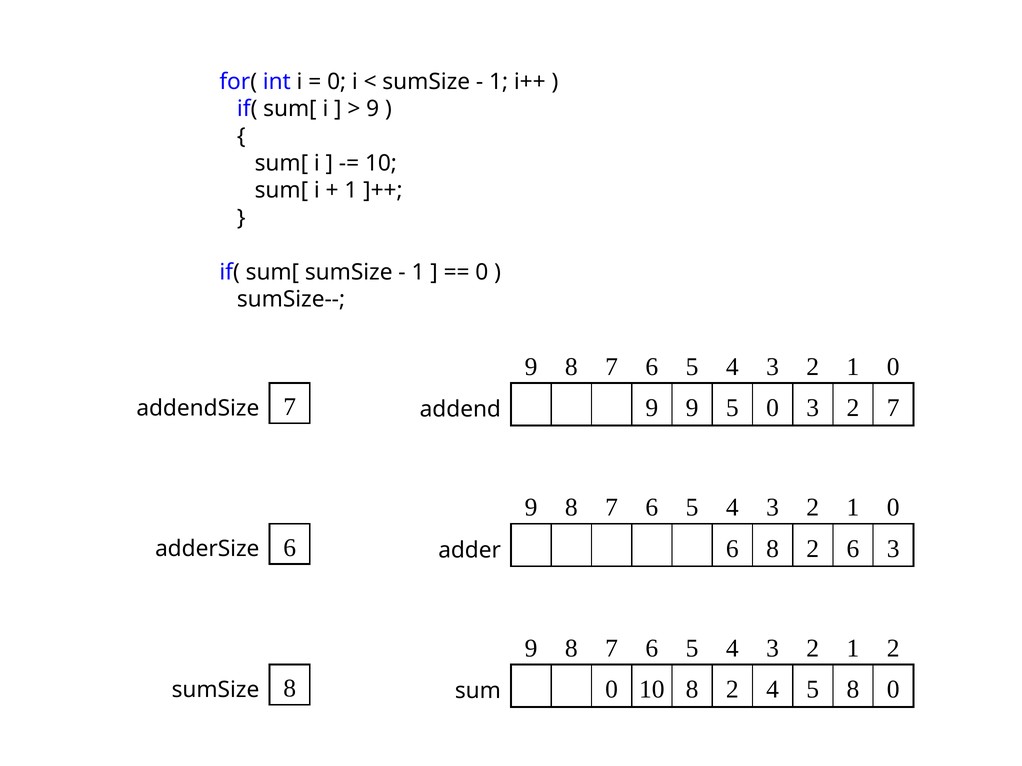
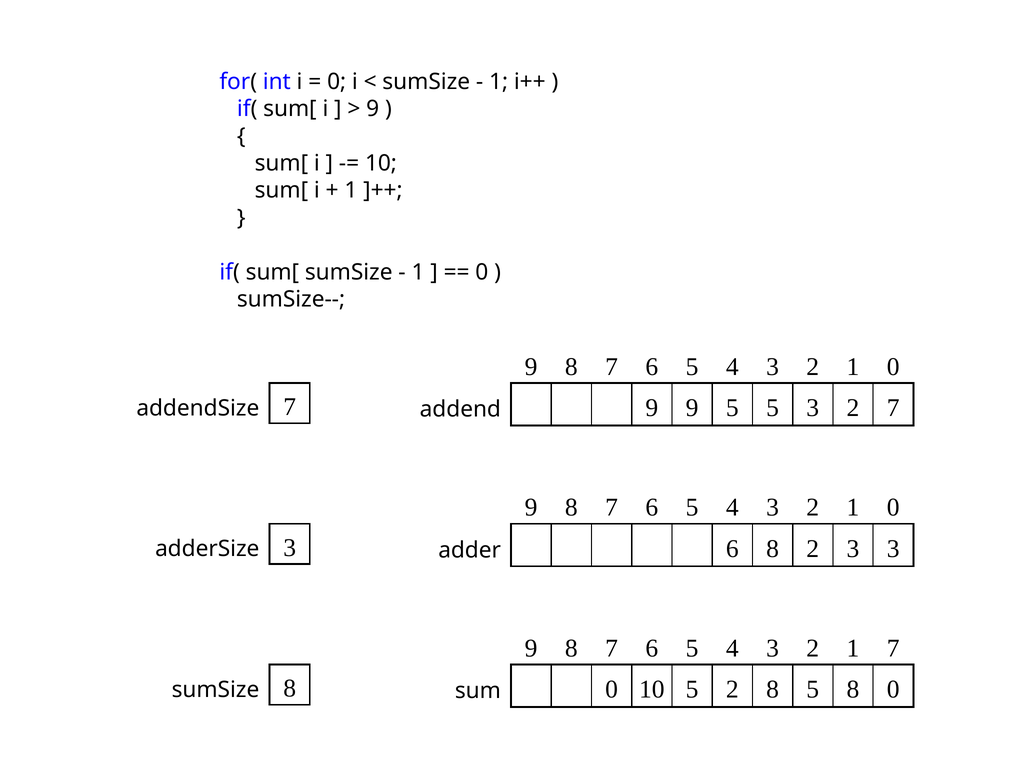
5 0: 0 -> 5 (773, 408)
adderSize 6: 6 -> 3 (290, 548)
2 6: 6 -> 3 (853, 549)
1 2: 2 -> 7 (893, 649)
10 8: 8 -> 5 (692, 690)
2 4: 4 -> 8 (773, 690)
